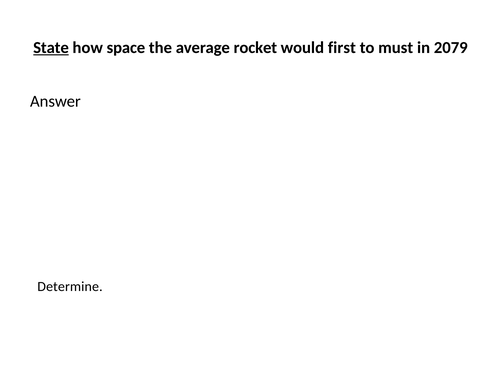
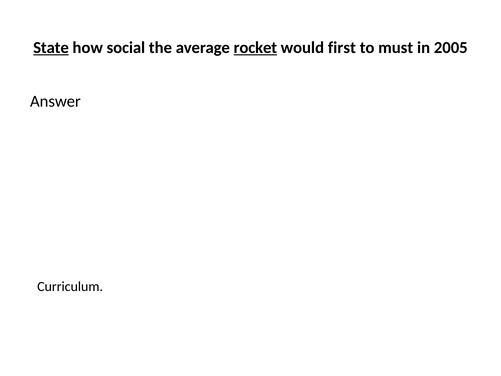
space: space -> social (126, 48)
rocket underline: none -> present (255, 48)
2079: 2079 -> 2005 (451, 48)
Determine: Determine -> Curriculum (70, 286)
